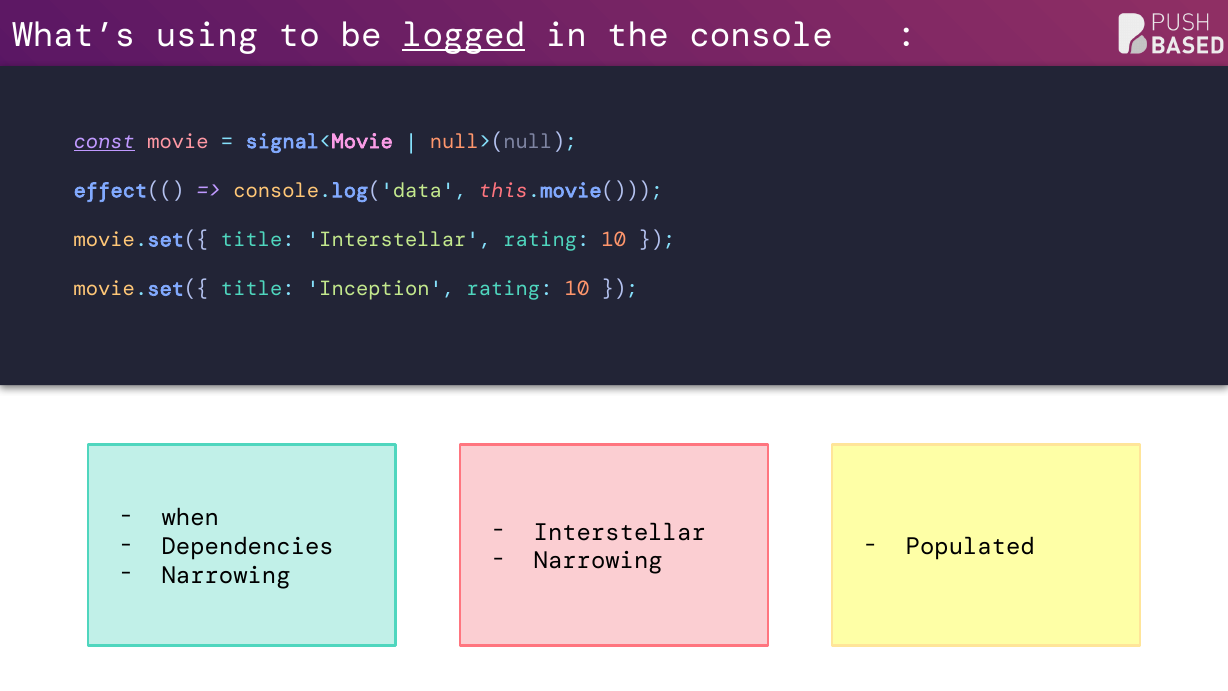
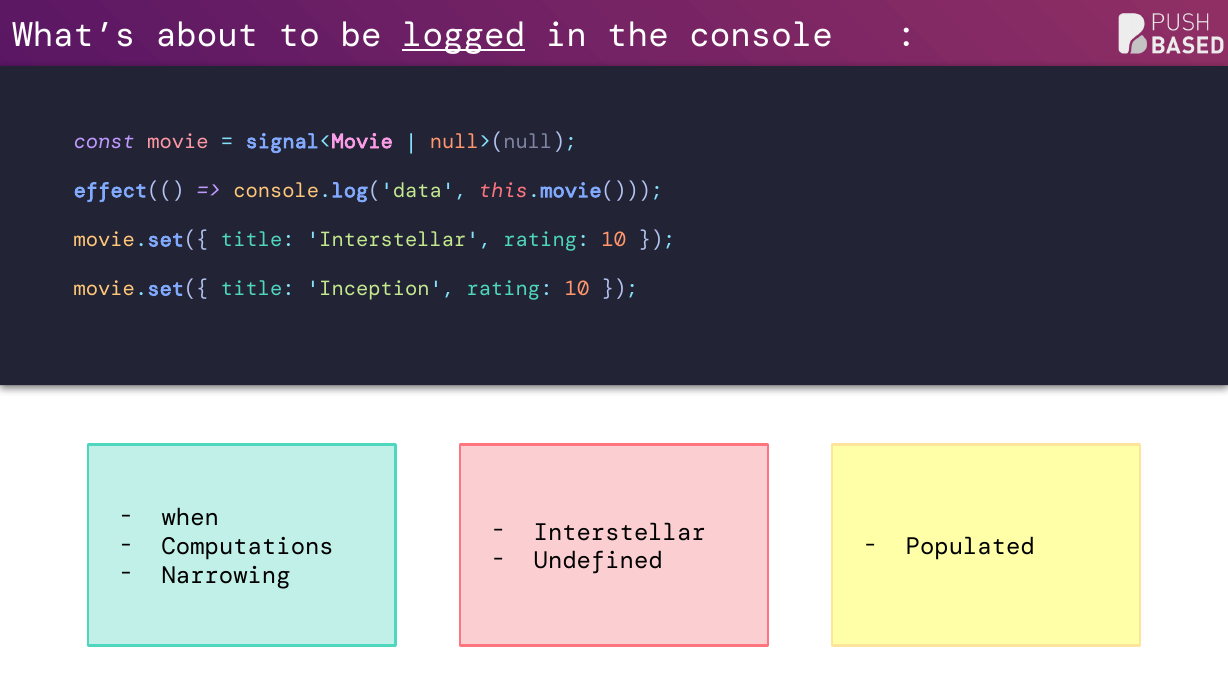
using: using -> about (207, 35)
const underline: present -> none (104, 141)
Dependencies: Dependencies -> Computations (248, 546)
Narrowing: Narrowing -> Undefined (598, 561)
